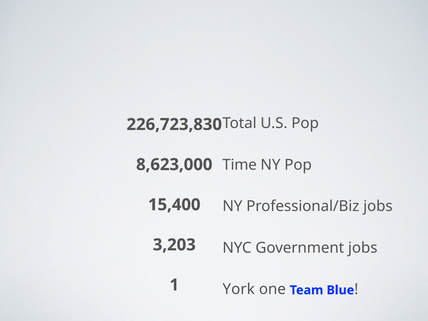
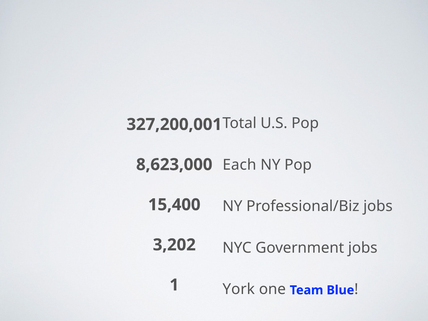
226,723,830: 226,723,830 -> 327,200,001 (174, 124)
Time: Time -> Each (239, 165)
3,203: 3,203 -> 3,202 (174, 245)
